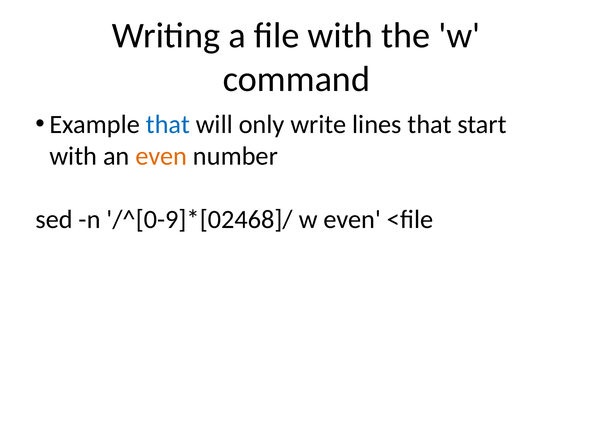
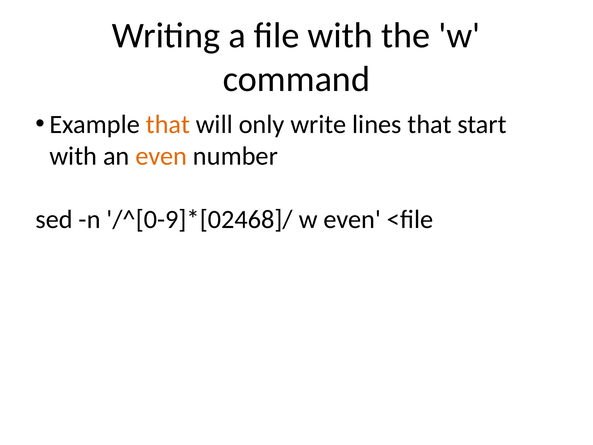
that colour: blue -> orange (168, 124)
